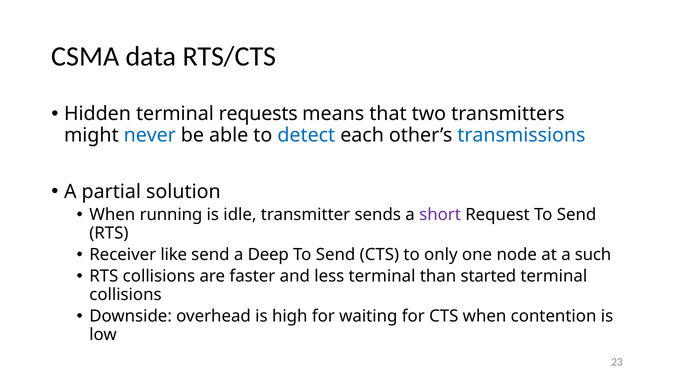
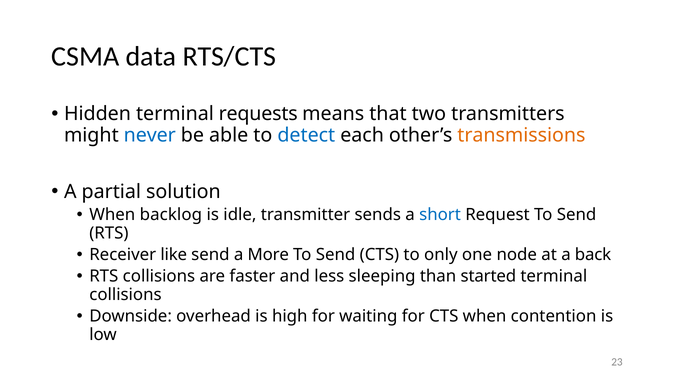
transmissions colour: blue -> orange (521, 135)
running: running -> backlog (171, 215)
short colour: purple -> blue (440, 215)
Deep: Deep -> More (268, 255)
such: such -> back (593, 255)
less terminal: terminal -> sleeping (382, 277)
